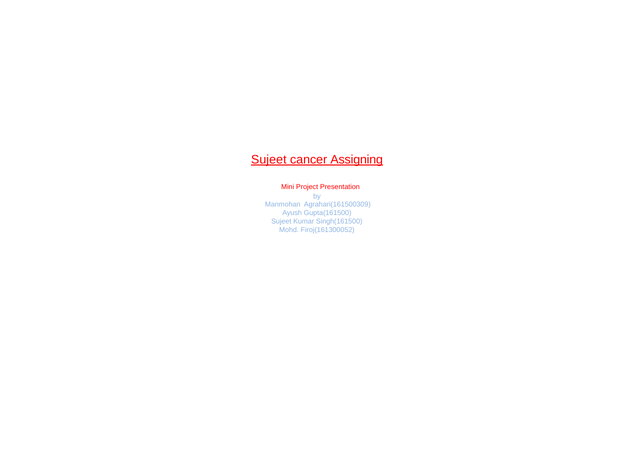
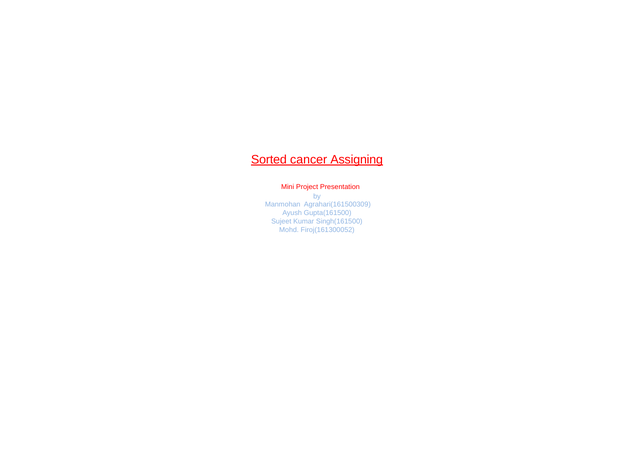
Sujeet: Sujeet -> Sorted (269, 159)
